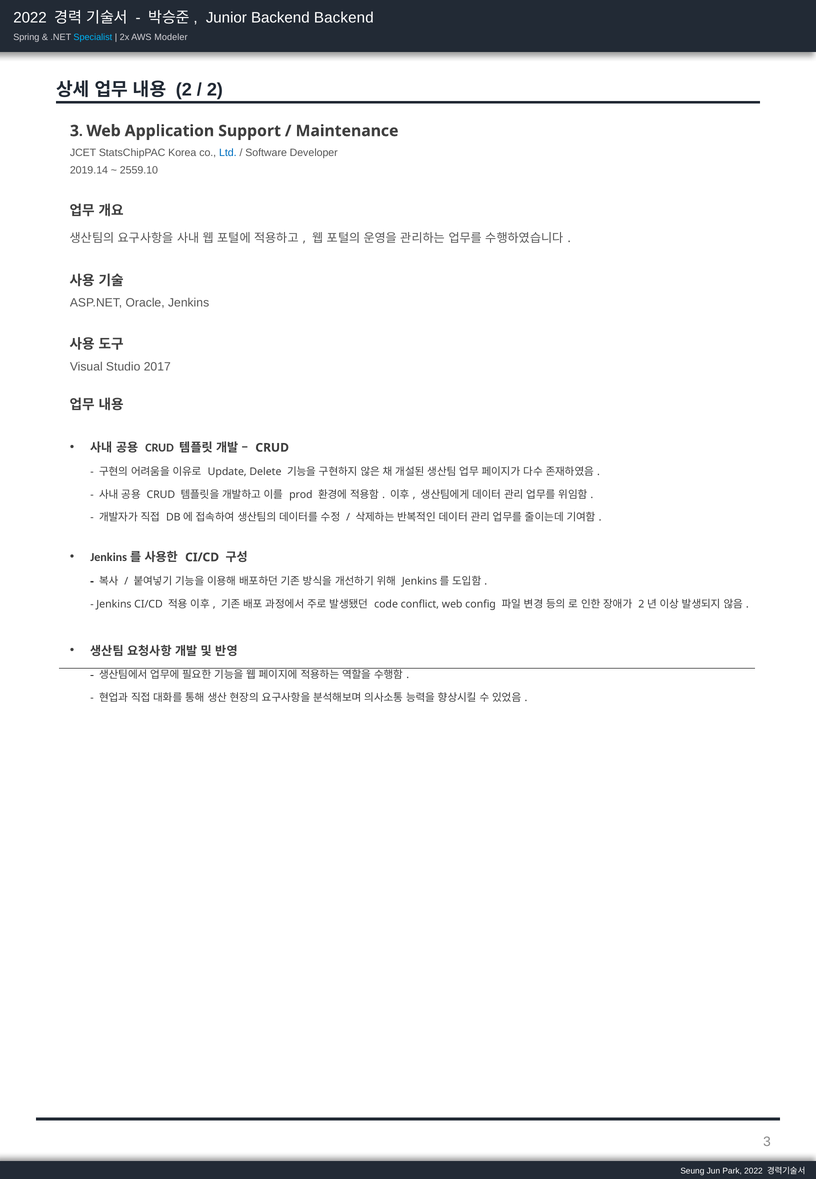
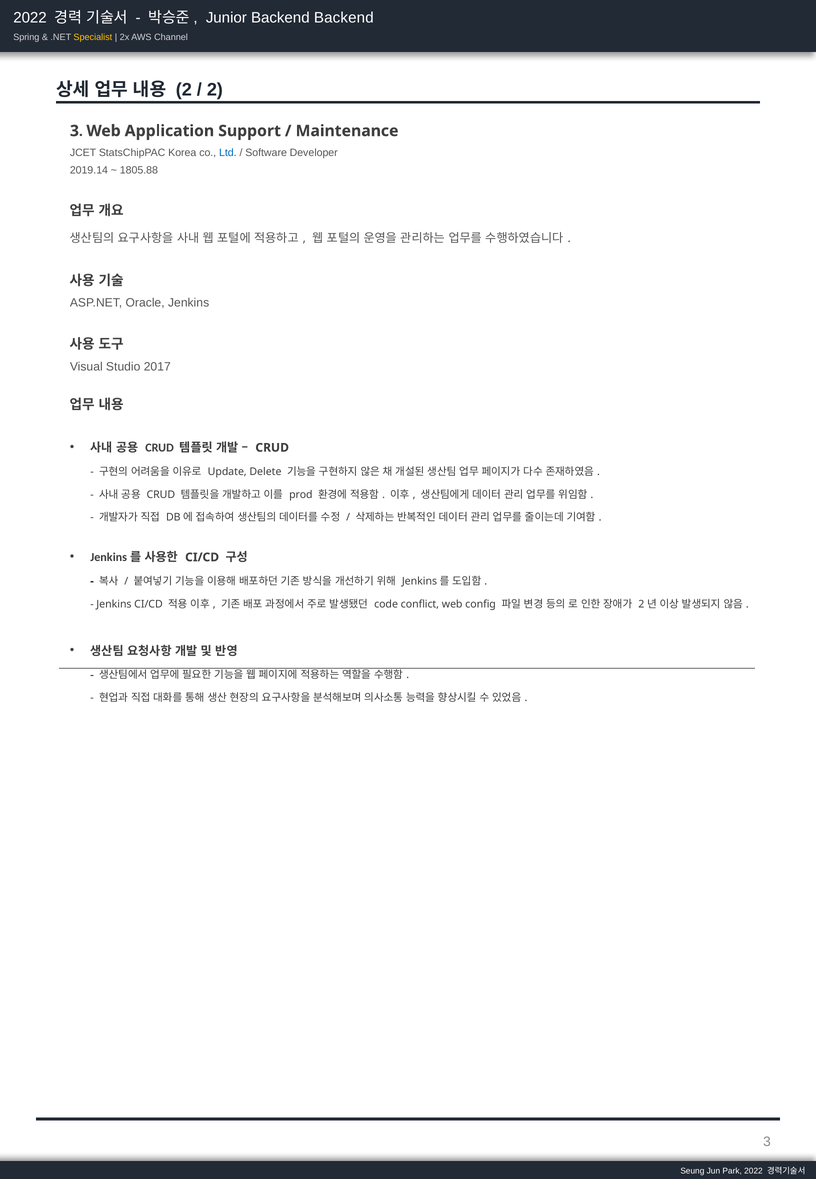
Specialist colour: light blue -> yellow (93, 37)
Modeler: Modeler -> Channel (171, 37)
2559.10: 2559.10 -> 1805.88 (139, 170)
